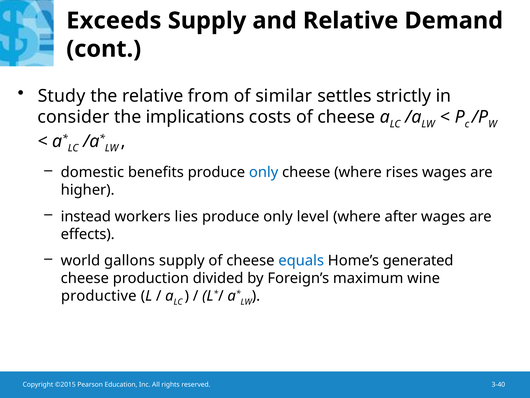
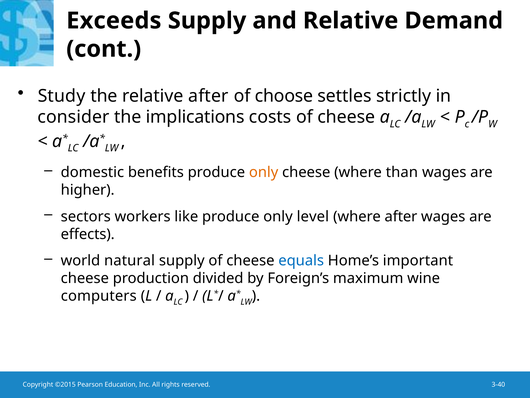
relative from: from -> after (208, 96)
similar: similar -> choose (284, 96)
only colour: blue -> orange (264, 172)
rises: rises -> than (402, 172)
instead: instead -> sectors (86, 216)
lies: lies -> like (186, 216)
gallons: gallons -> natural (130, 260)
generated: generated -> important (418, 260)
productive: productive -> computers (99, 296)
